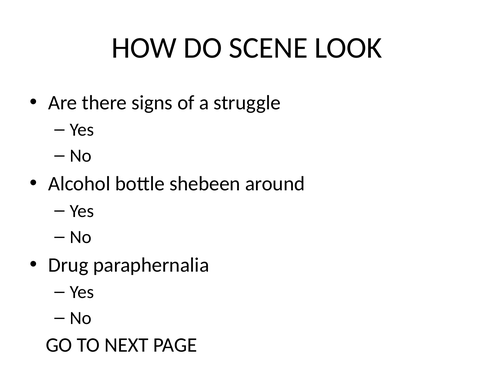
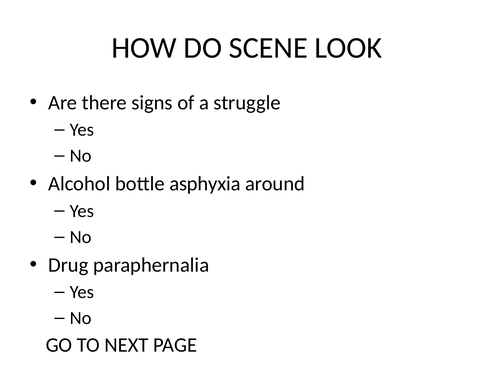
shebeen: shebeen -> asphyxia (205, 184)
